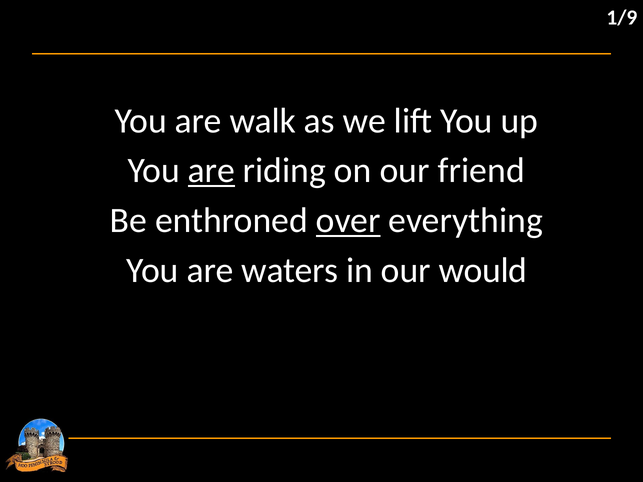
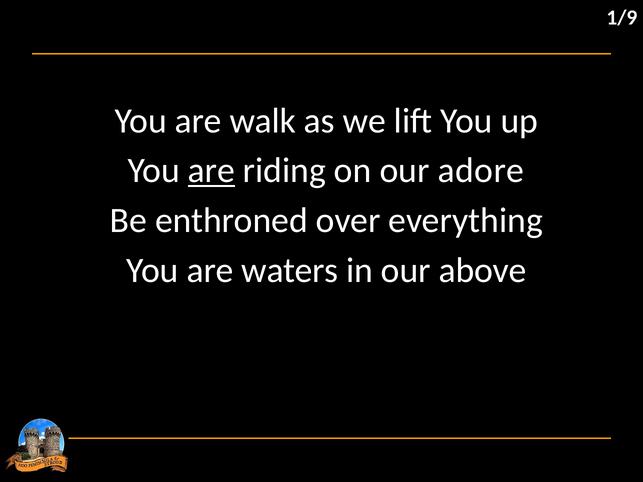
friend: friend -> adore (481, 171)
over underline: present -> none (348, 221)
would: would -> above (483, 271)
